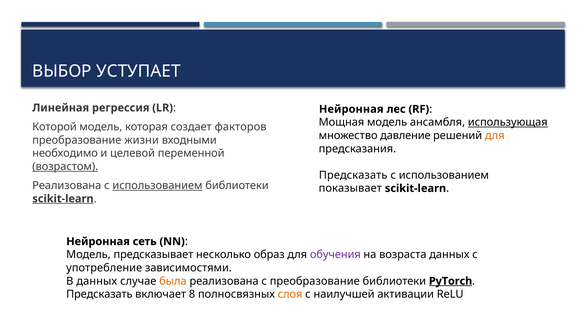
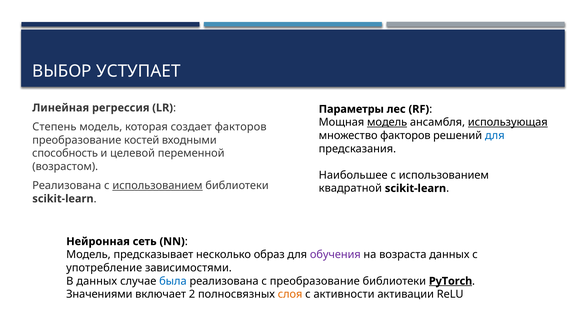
Нейронная: Нейронная -> Параметры (351, 109)
модель underline: none -> present (387, 122)
Которой: Которой -> Степень (54, 127)
множество давление: давление -> факторов (405, 135)
для colour: orange -> blue (495, 135)
жизни: жизни -> костей (142, 140)
необходимо: необходимо -> способность (65, 153)
возрастом underline: present -> none (65, 166)
Предсказать: Предсказать -> Наибольшее (353, 175)
показывает: показывает -> квадратной (350, 188)
scikit-learn underline: present -> none (63, 199)
была colour: orange -> blue (173, 281)
Предсказать: Предсказать -> Значениями (99, 294)
8: 8 -> 2 (192, 294)
наилучшей: наилучшей -> активности (344, 294)
